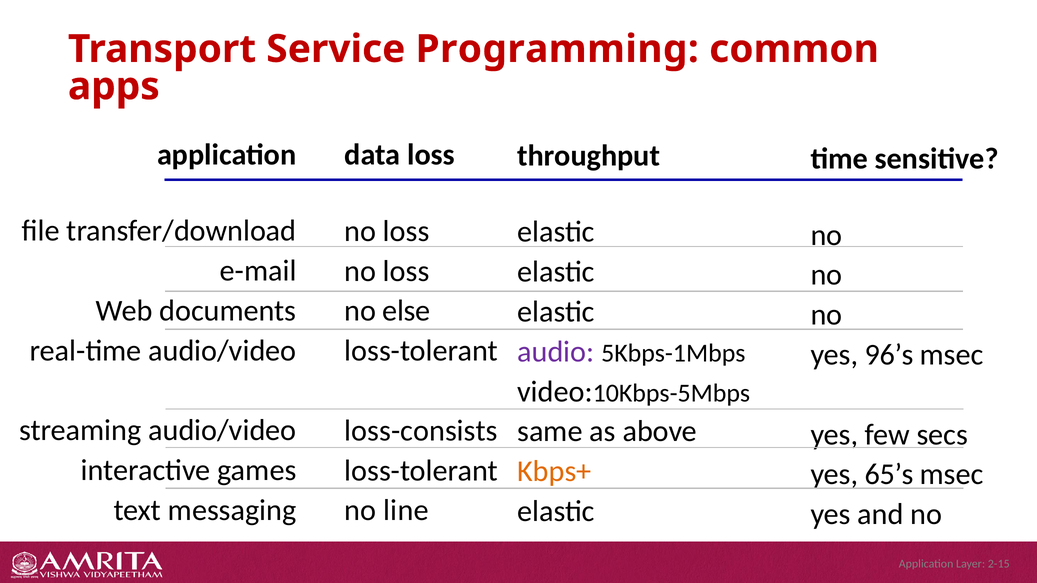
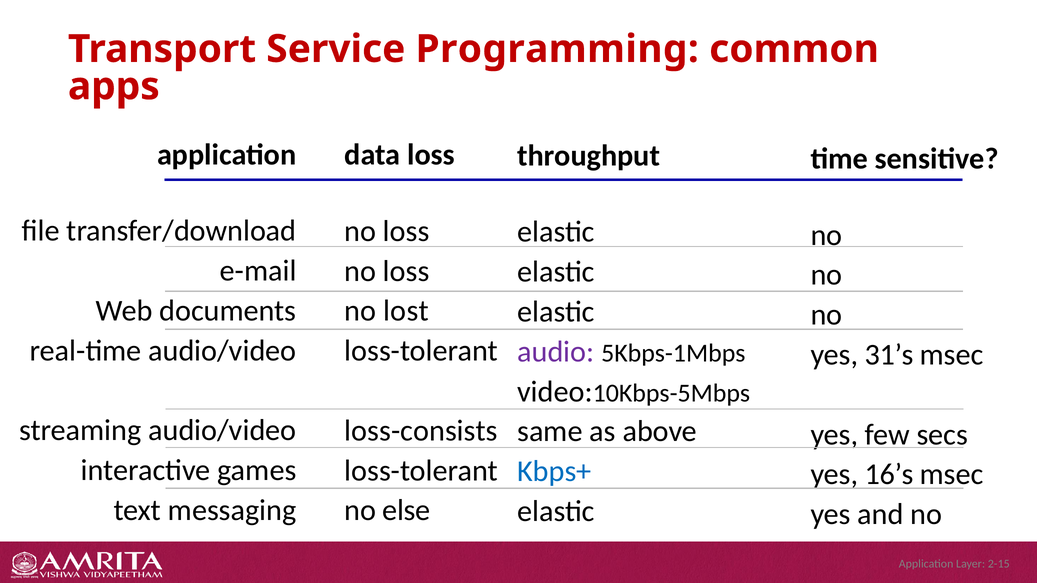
else: else -> lost (406, 311)
96’s: 96’s -> 31’s (889, 355)
Kbps+ colour: orange -> blue (554, 472)
65’s: 65’s -> 16’s (889, 475)
line: line -> else (406, 511)
